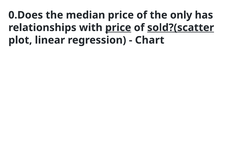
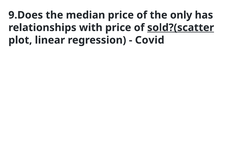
0.Does: 0.Does -> 9.Does (26, 15)
price underline: present -> none (118, 28)
Chart: Chart -> Covid (150, 40)
